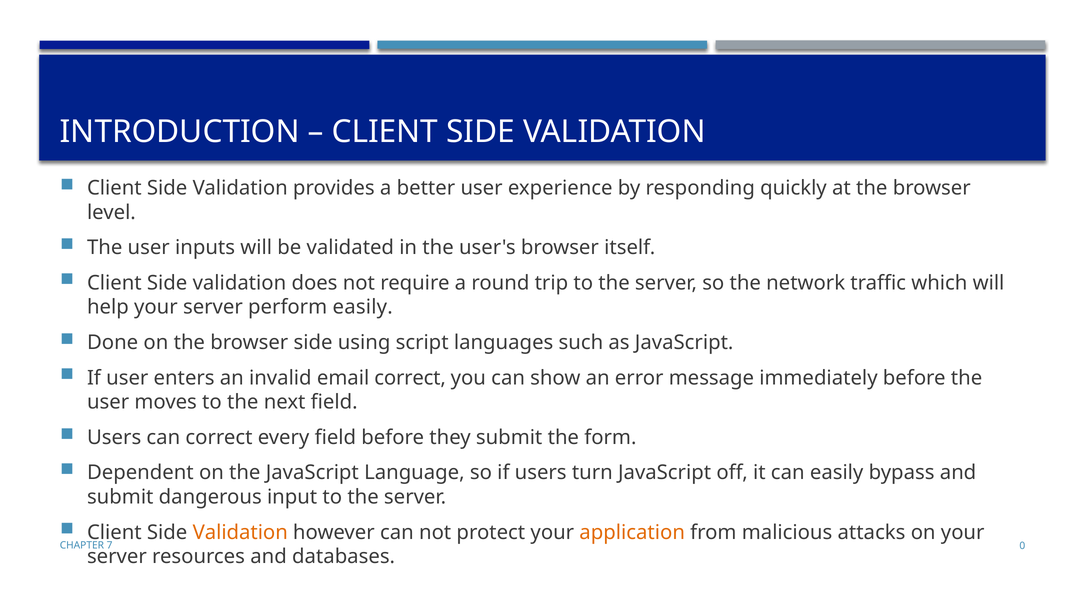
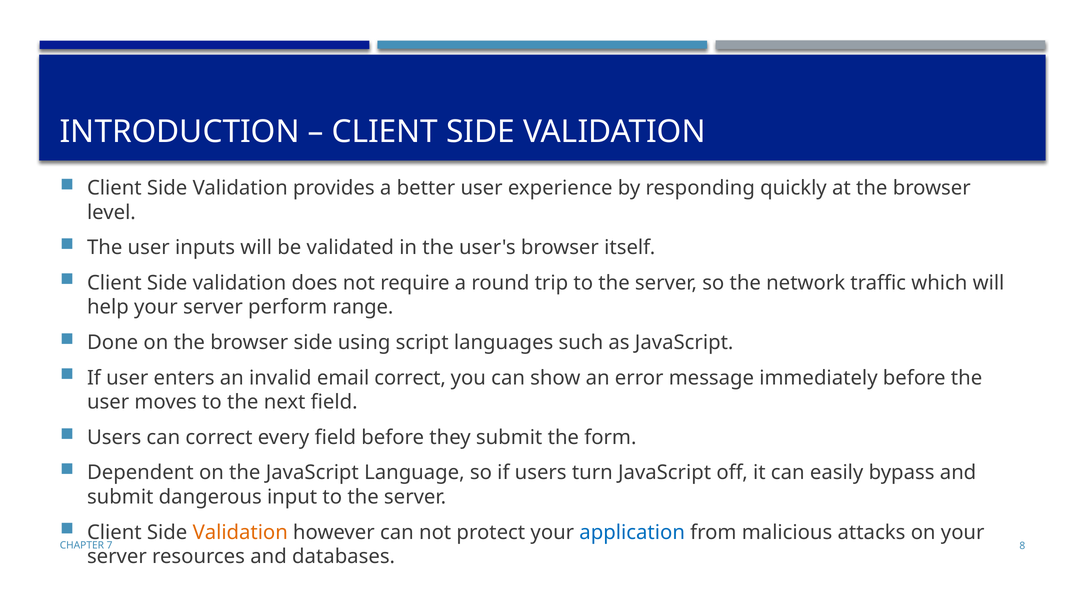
perform easily: easily -> range (363, 307)
application colour: orange -> blue (632, 533)
0: 0 -> 8 (1022, 546)
